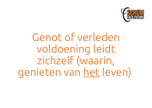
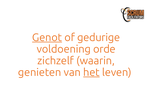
Genot underline: none -> present (47, 38)
verleden: verleden -> gedurige (99, 38)
leidt: leidt -> orde (104, 49)
